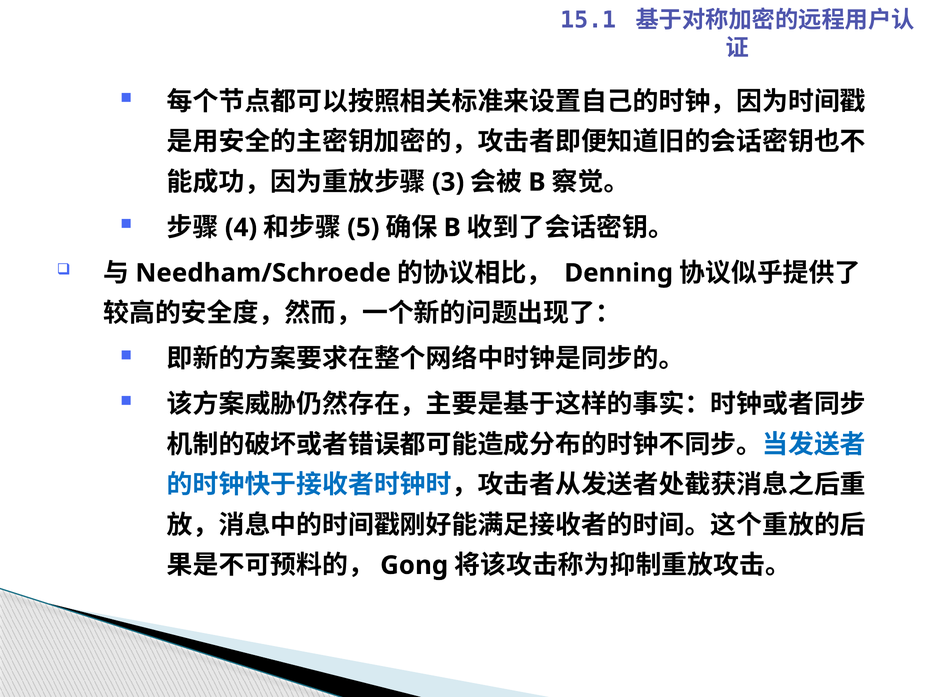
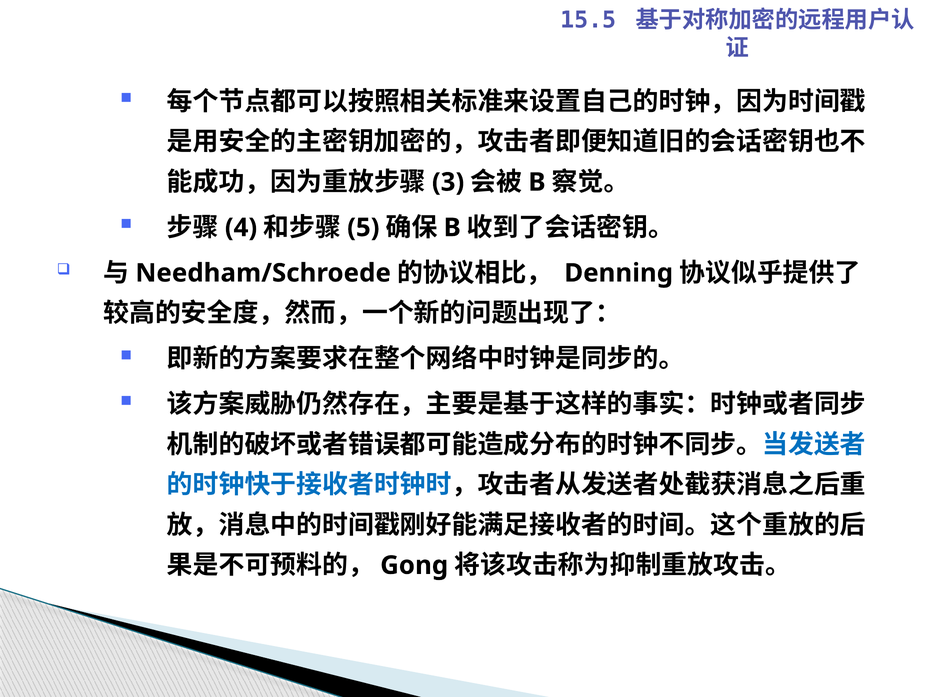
15.1: 15.1 -> 15.5 (588, 20)
